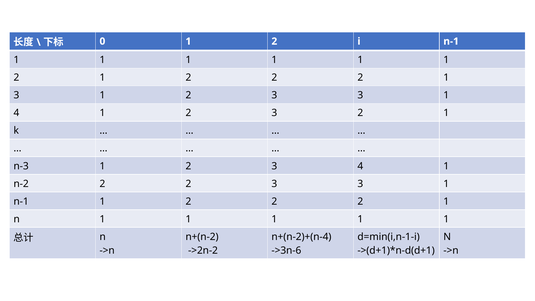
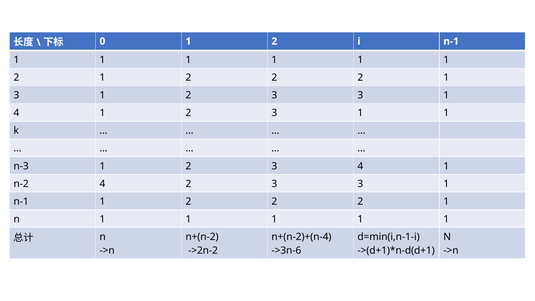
2 3 2: 2 -> 1 (360, 113)
n-2 2: 2 -> 4 (102, 184)
